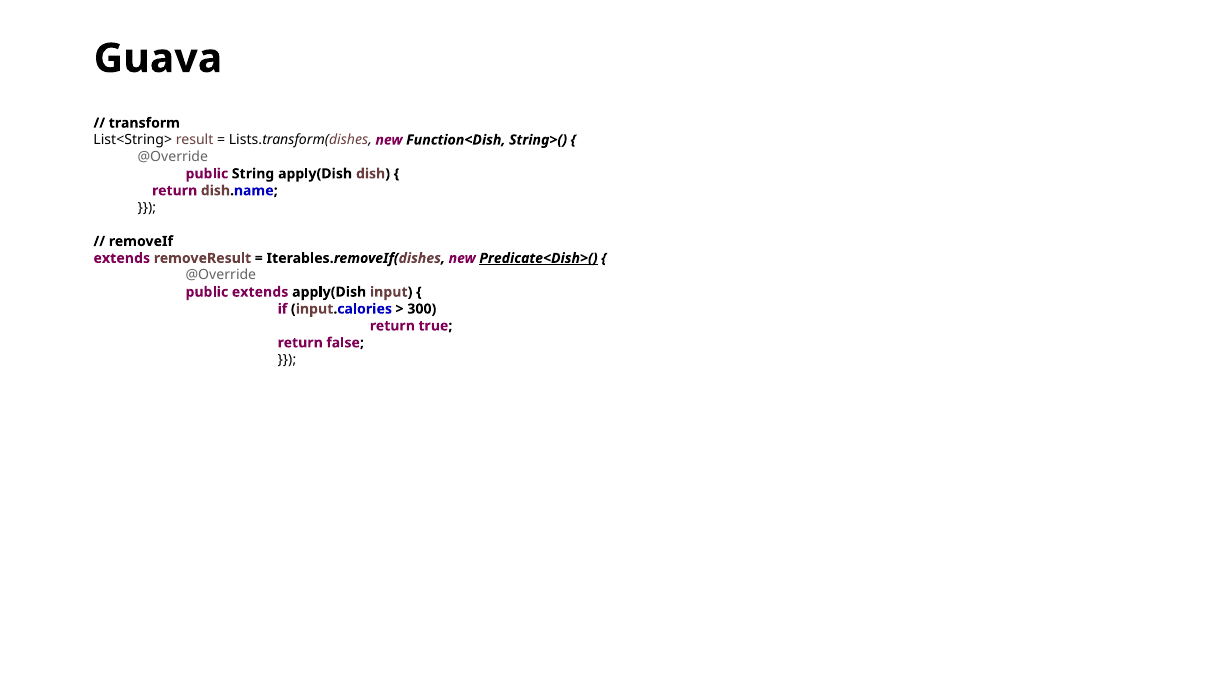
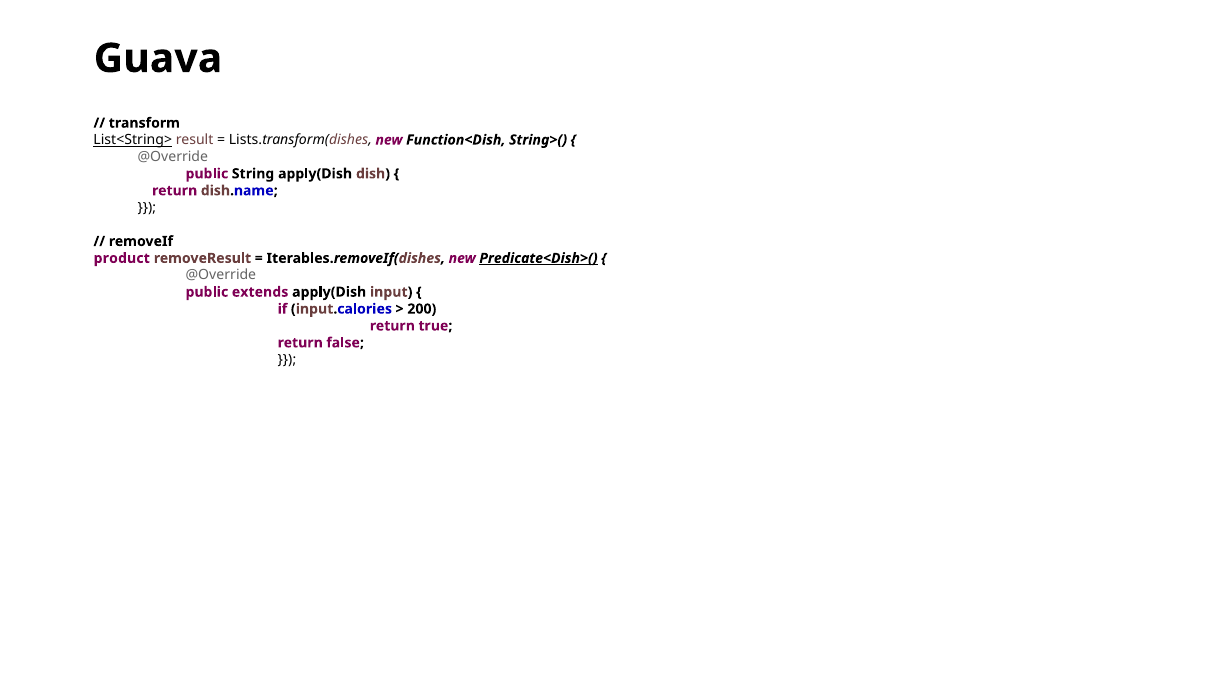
List<String> underline: none -> present (133, 140)
extends: extends -> product (122, 258)
300: 300 -> 200 (422, 309)
